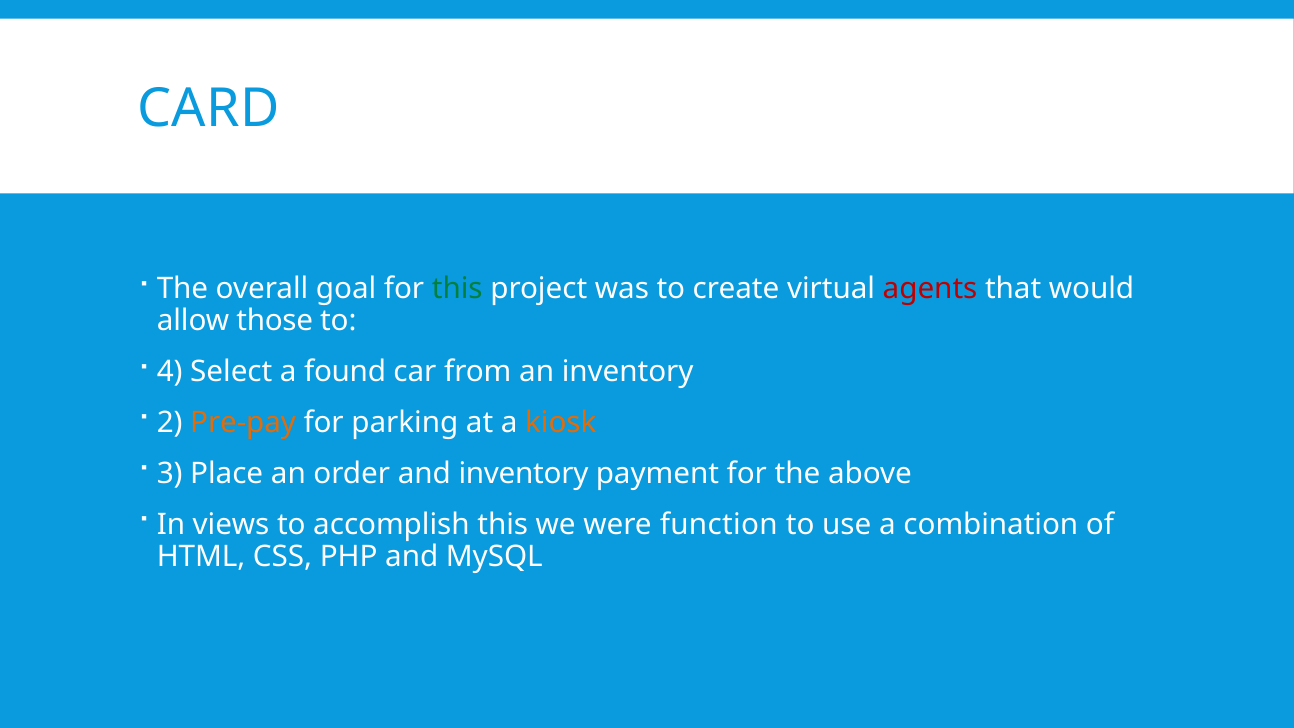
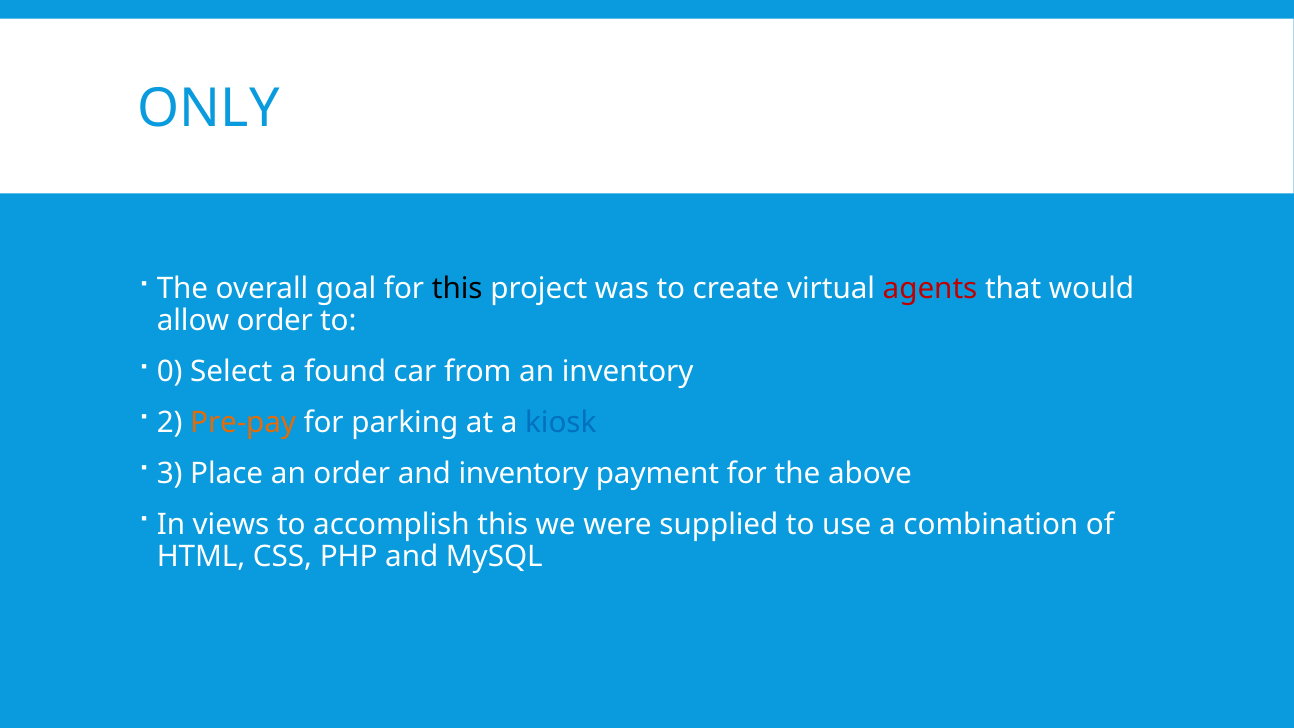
CARD: CARD -> ONLY (209, 109)
this colour: green -> black (457, 289)
allow those: those -> order (275, 321)
4: 4 -> 0 (170, 372)
kiosk colour: orange -> blue (561, 422)
function: function -> supplied (719, 524)
